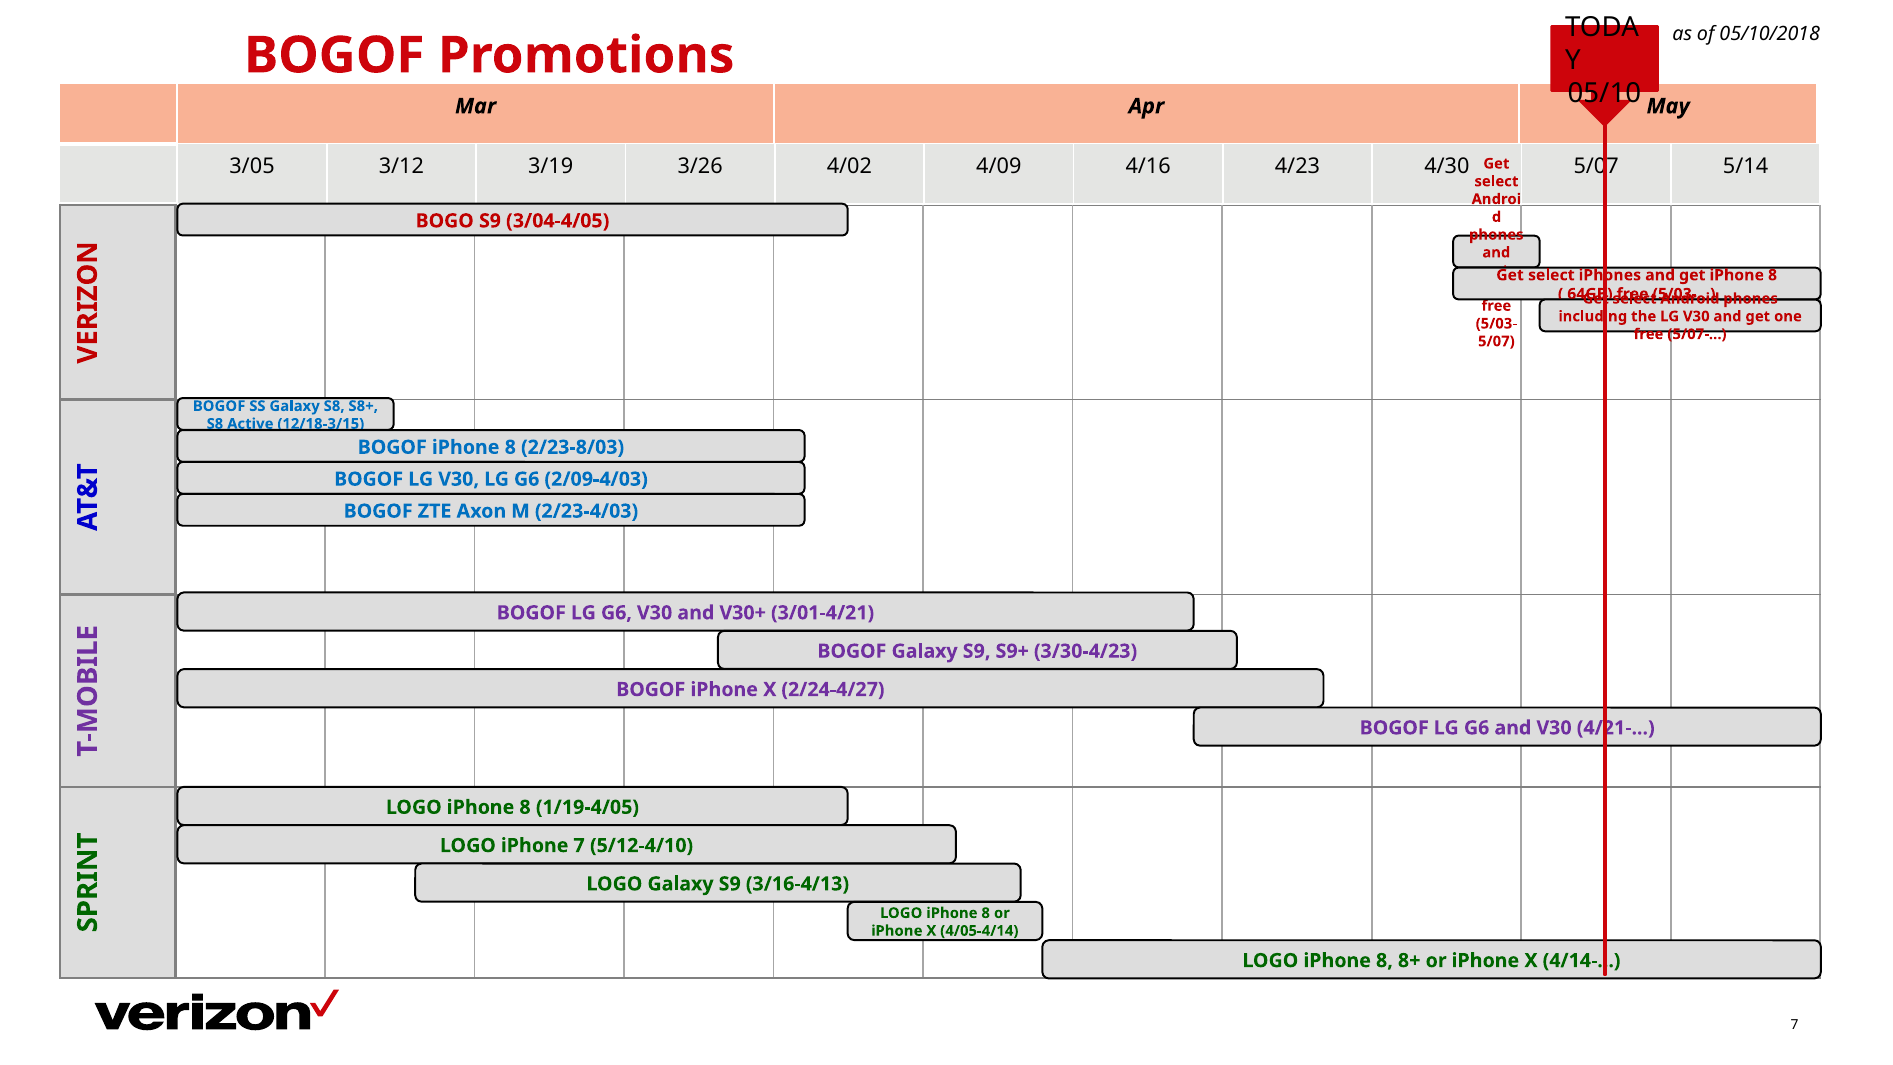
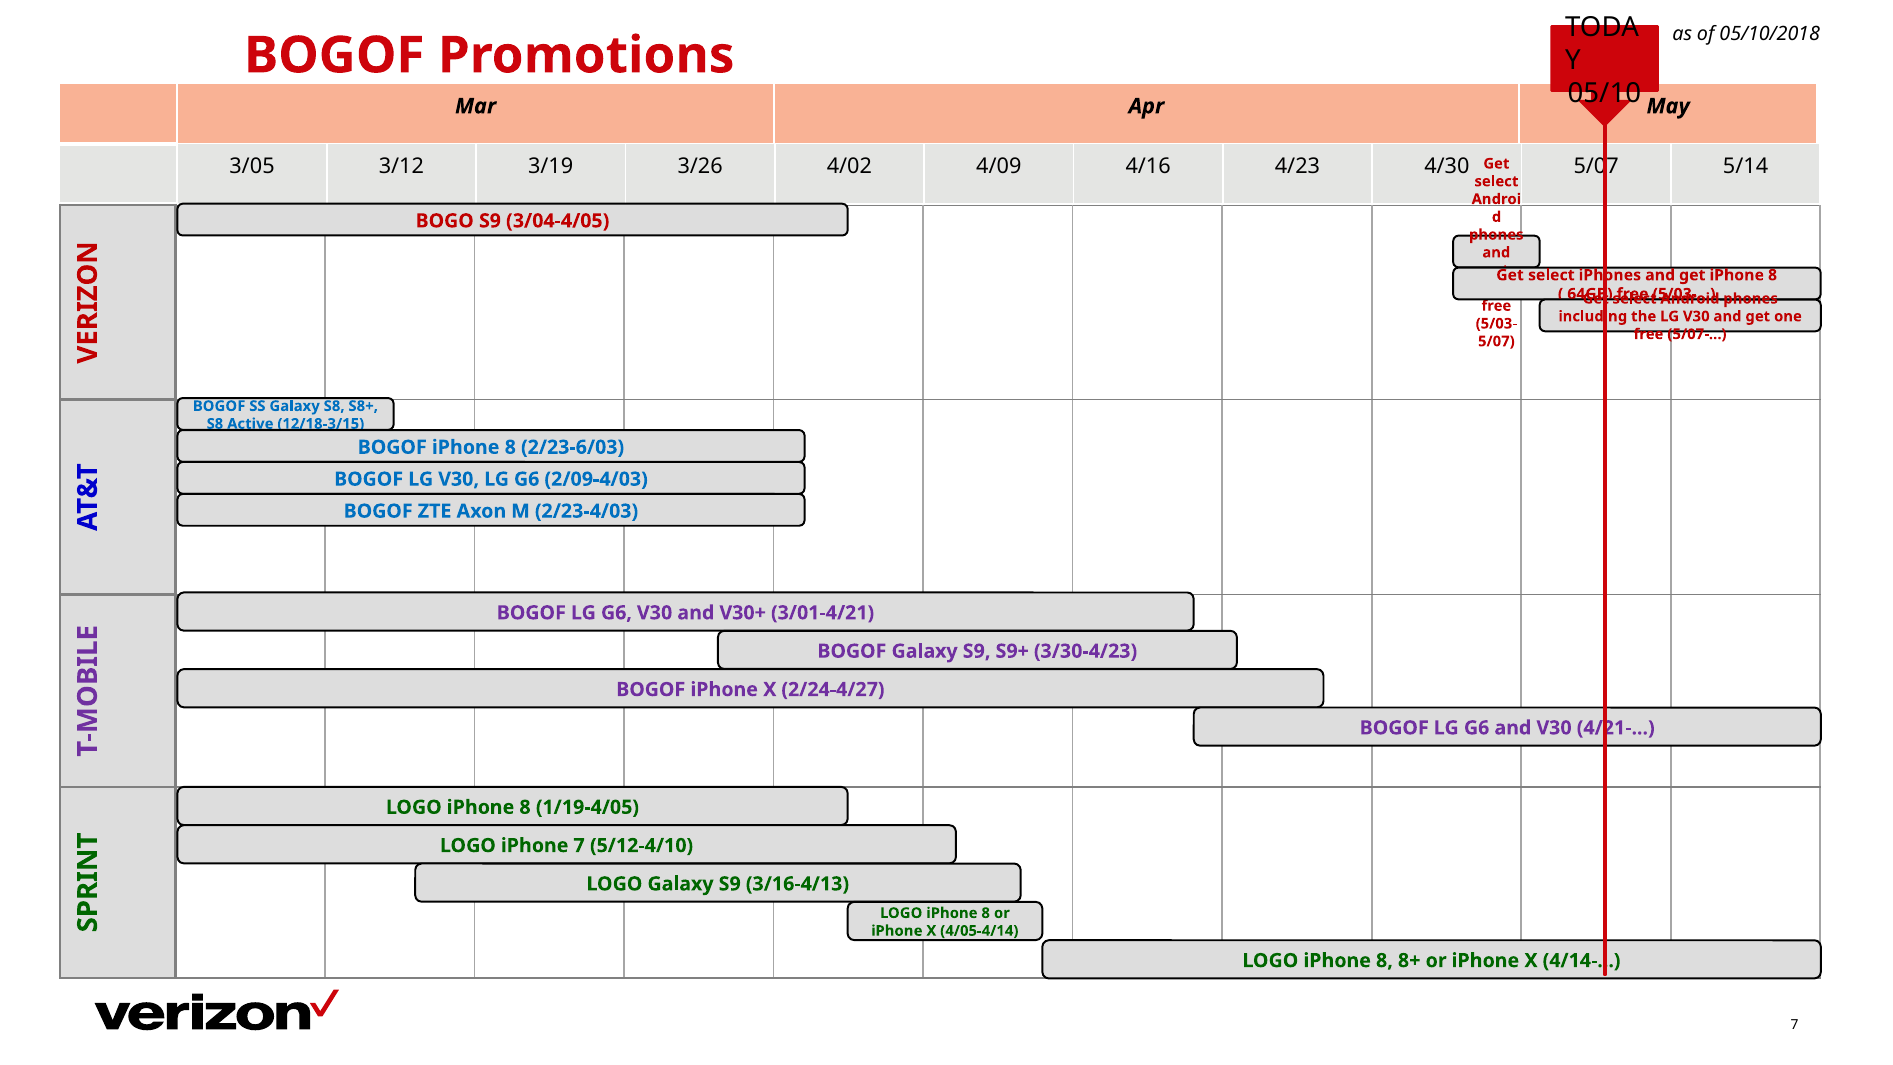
2/23-8/03: 2/23-8/03 -> 2/23-6/03 (573, 447)
